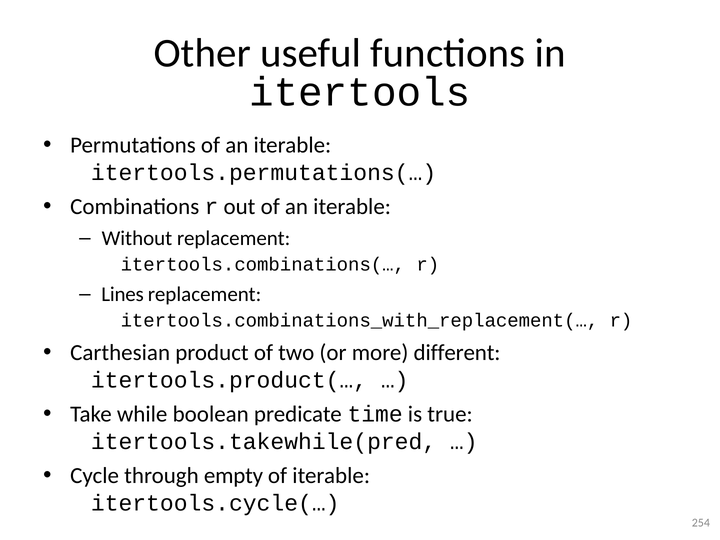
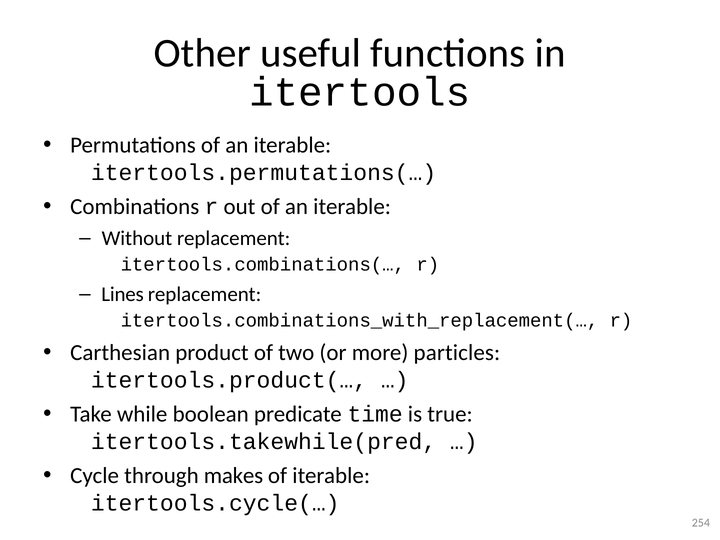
different: different -> particles (457, 353)
empty: empty -> makes (233, 476)
